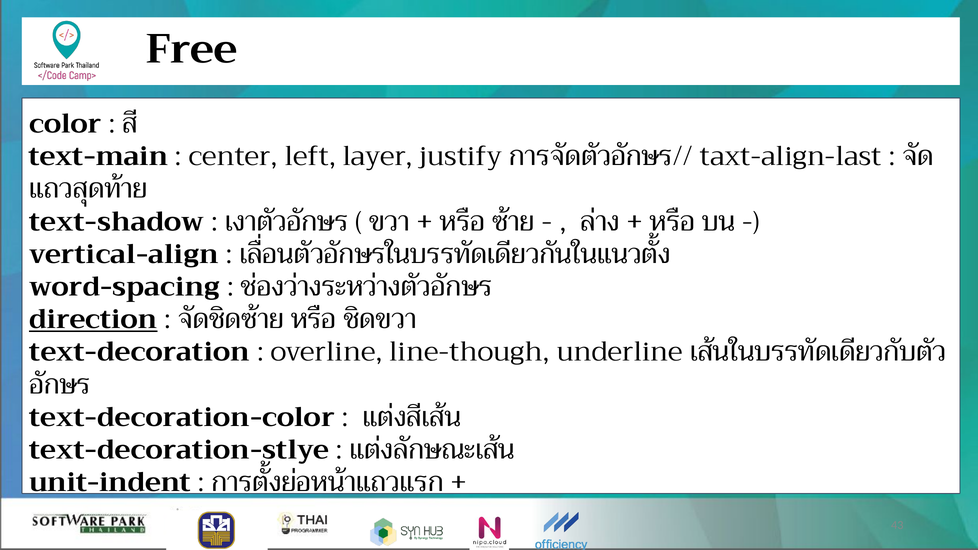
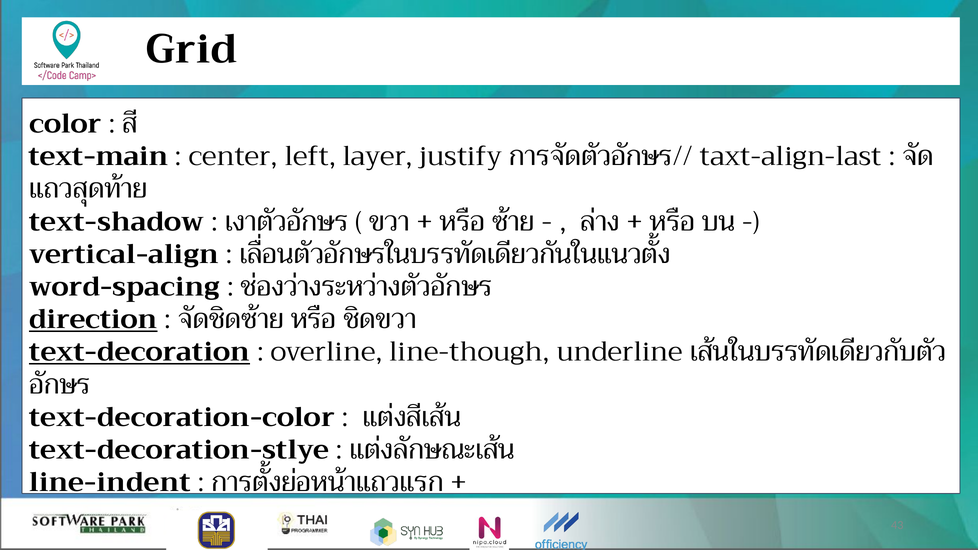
Free: Free -> Grid (191, 49)
text-decoration underline: none -> present (140, 352)
unit-indent: unit-indent -> line-indent (110, 483)
